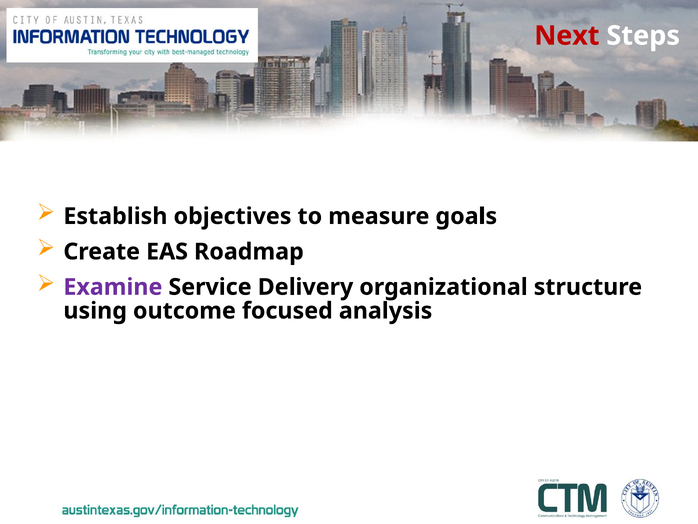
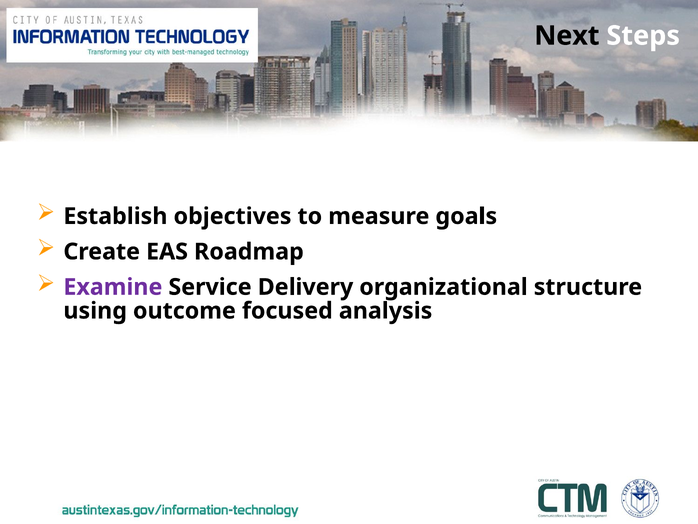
Next colour: red -> black (567, 36)
